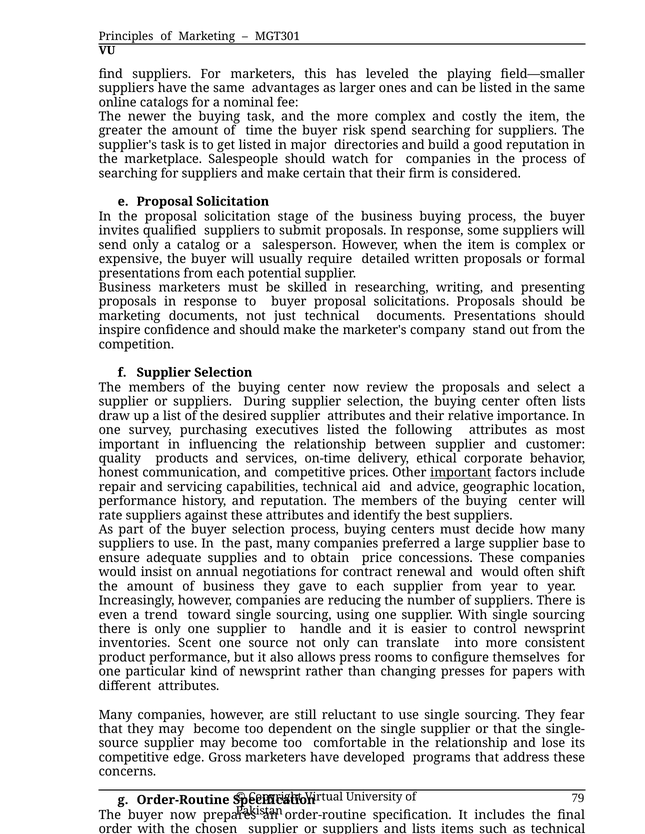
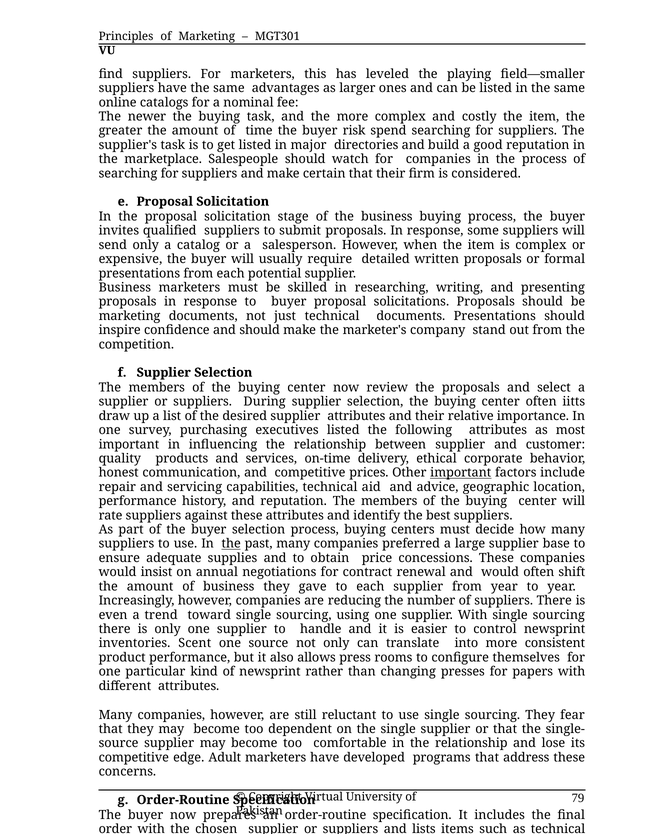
often lists: lists -> iitts (574, 402)
the underline: none -> present (231, 544)
Gross: Gross -> Adult (225, 758)
